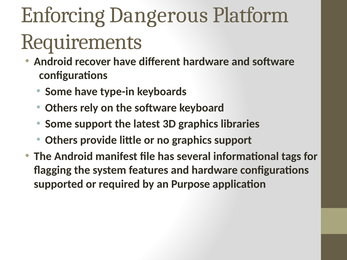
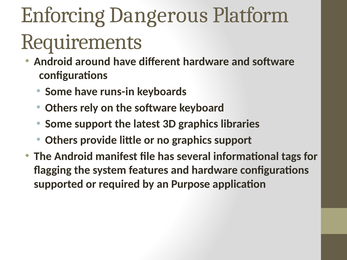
recover: recover -> around (93, 62)
type-in: type-in -> runs-in (117, 92)
